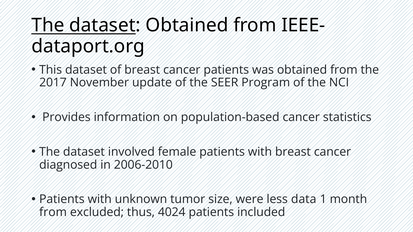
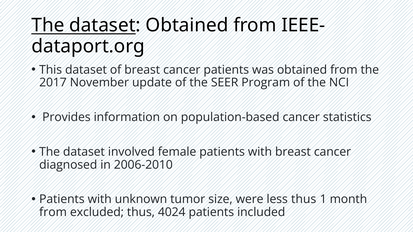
less data: data -> thus (304, 199)
